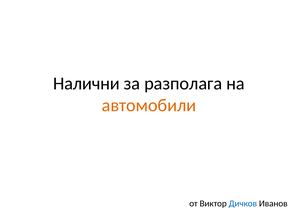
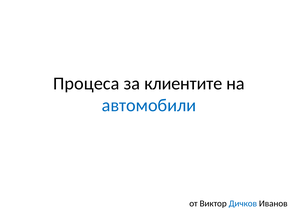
Налични: Налични -> Процеса (86, 84)
разполага: разполага -> клиентите (183, 84)
автомобили colour: orange -> blue (149, 106)
